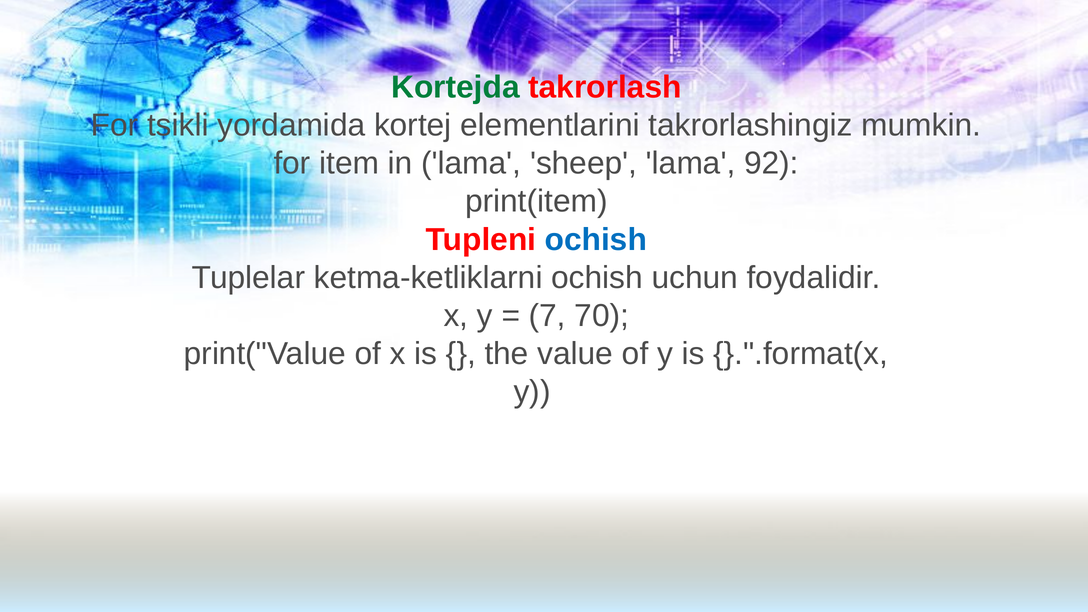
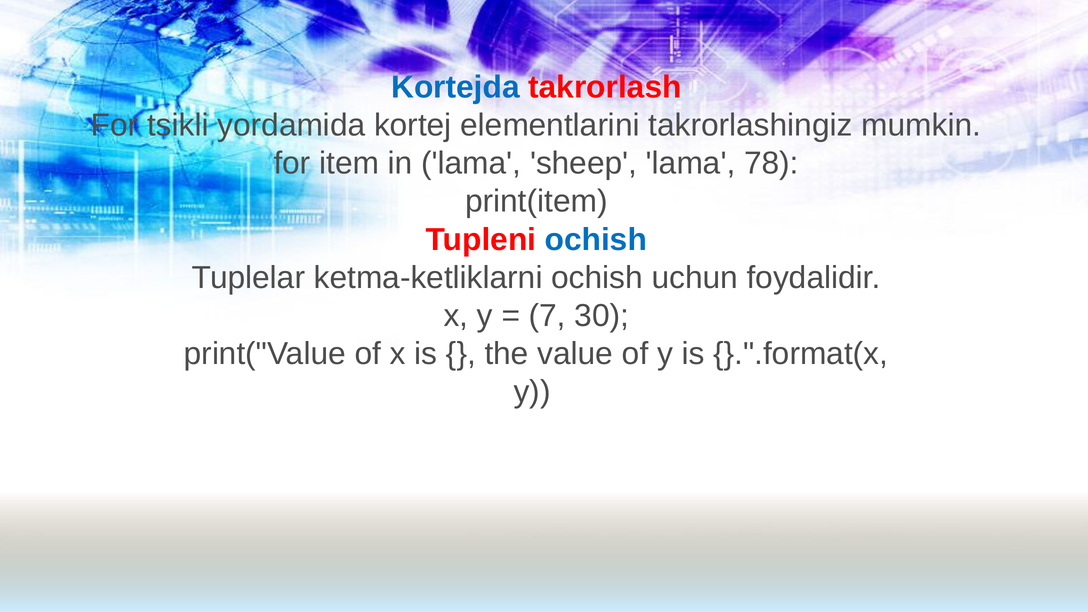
Kortejda colour: green -> blue (455, 87)
92: 92 -> 78 (771, 163)
70: 70 -> 30 (602, 316)
